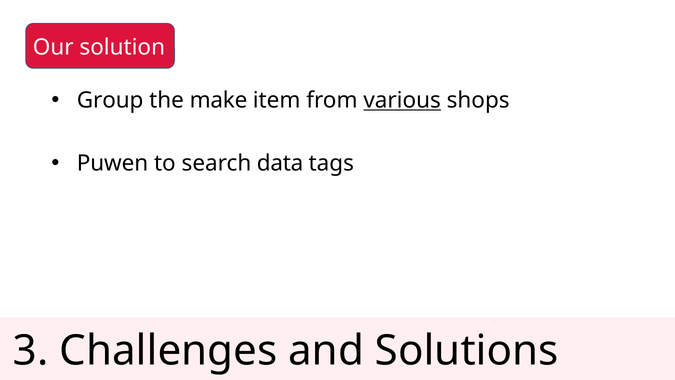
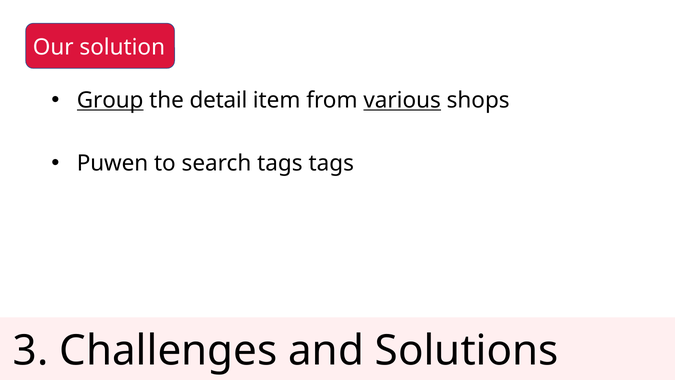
Group underline: none -> present (110, 100)
make: make -> detail (218, 100)
search data: data -> tags (280, 163)
